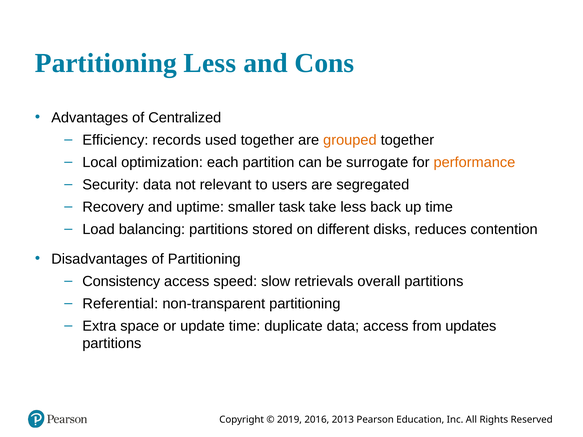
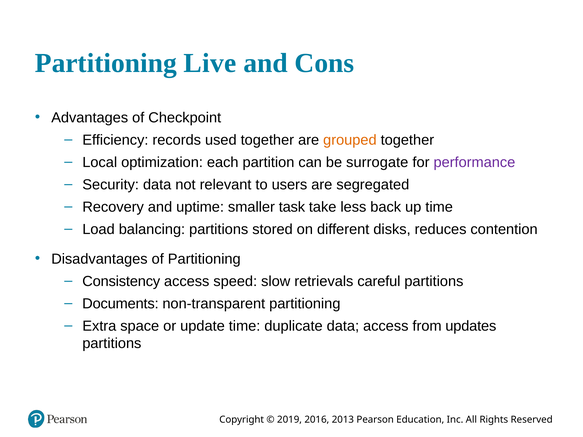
Partitioning Less: Less -> Live (210, 63)
Centralized: Centralized -> Checkpoint (185, 118)
performance colour: orange -> purple (474, 162)
overall: overall -> careful (379, 281)
Referential: Referential -> Documents (120, 304)
